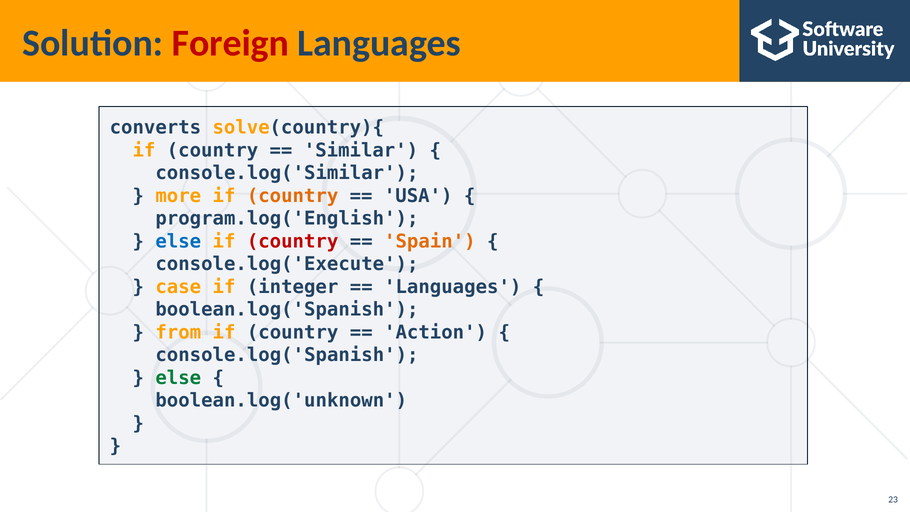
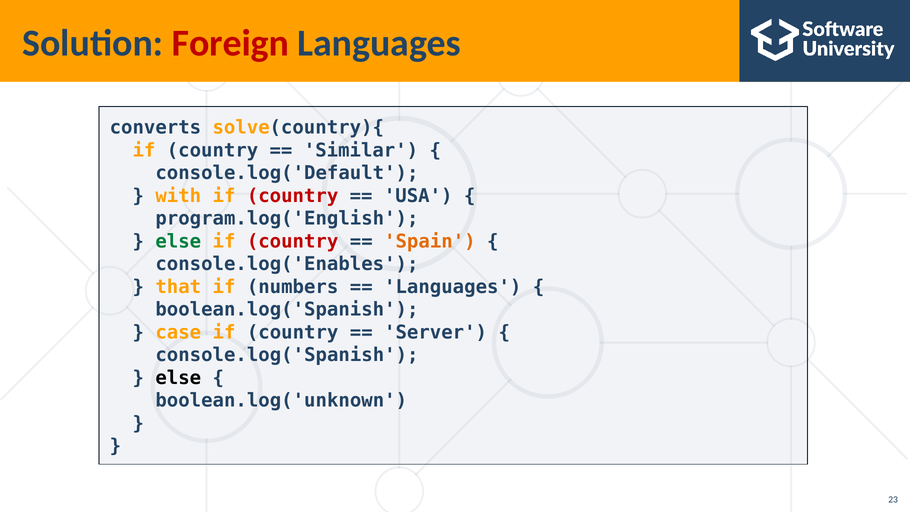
console.log('Similar: console.log('Similar -> console.log('Default (287, 173)
more: more -> with (178, 196)
country colour: orange -> red (293, 196)
else colour: blue -> green (178, 241)
console.log('Execute: console.log('Execute -> console.log('Enables (287, 264)
case: case -> that (178, 287)
integer: integer -> numbers (293, 287)
from: from -> case (178, 332)
Action: Action -> Server (436, 332)
else colour: green -> black (178, 378)
